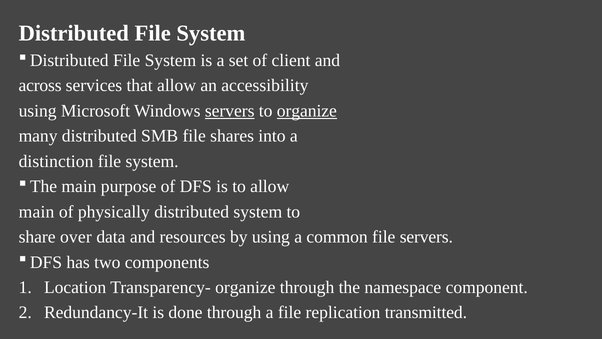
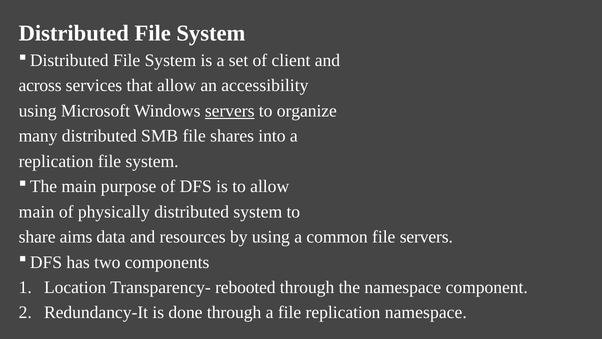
organize underline: present -> none (307, 111)
distinction: distinction -> replication (56, 161)
over: over -> aims (76, 237)
Transparency- organize: organize -> rebooted (245, 287)
replication transmitted: transmitted -> namespace (426, 312)
